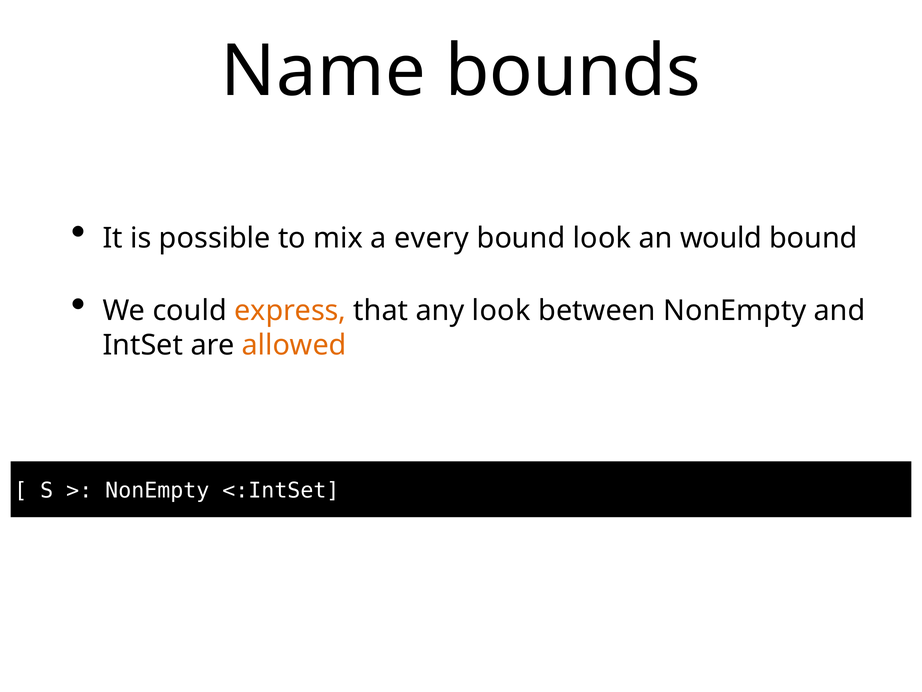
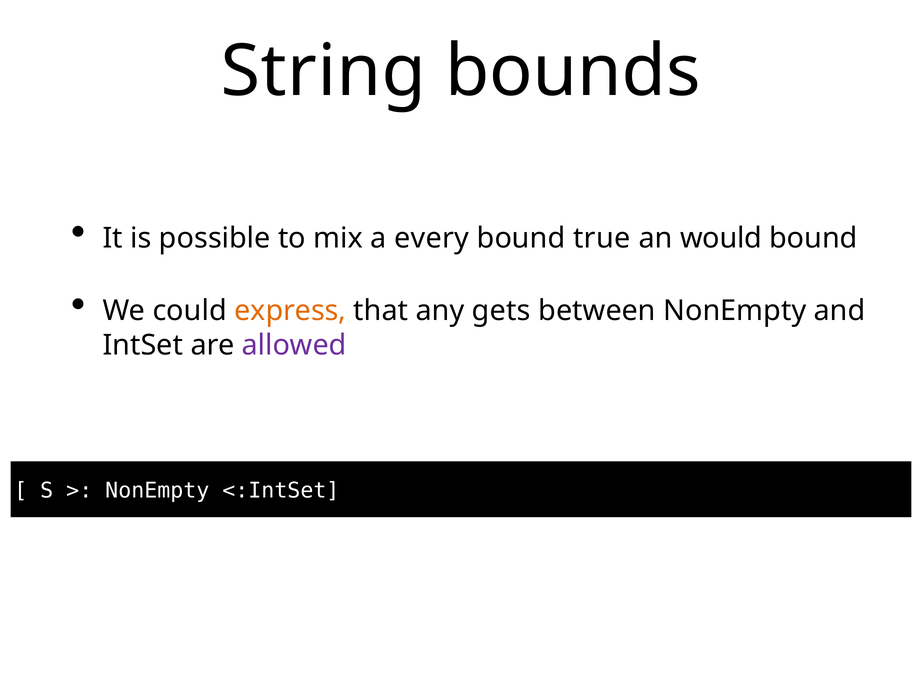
Name: Name -> String (323, 71)
bound look: look -> true (602, 238)
any look: look -> gets (501, 310)
allowed colour: orange -> purple (294, 345)
